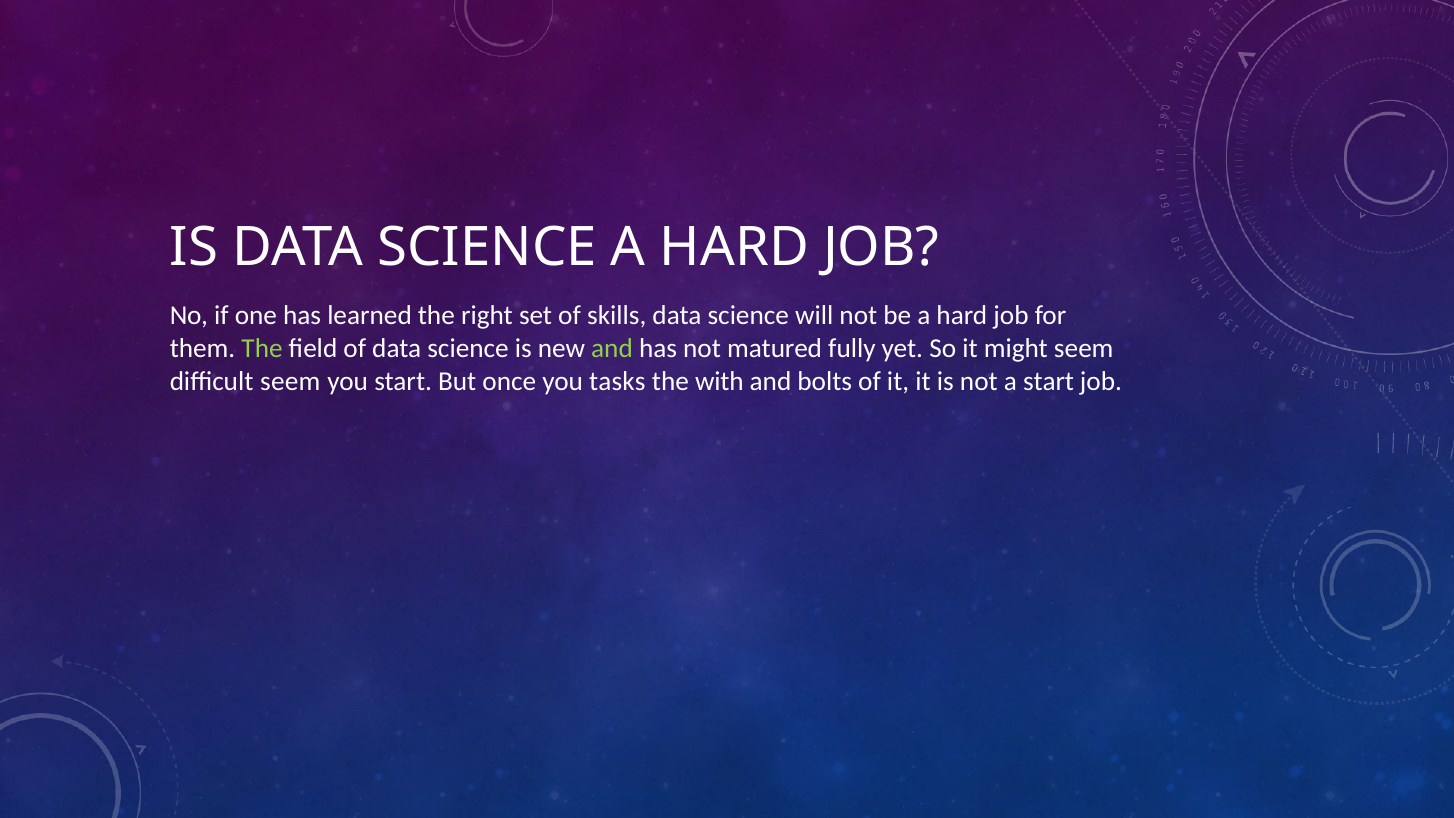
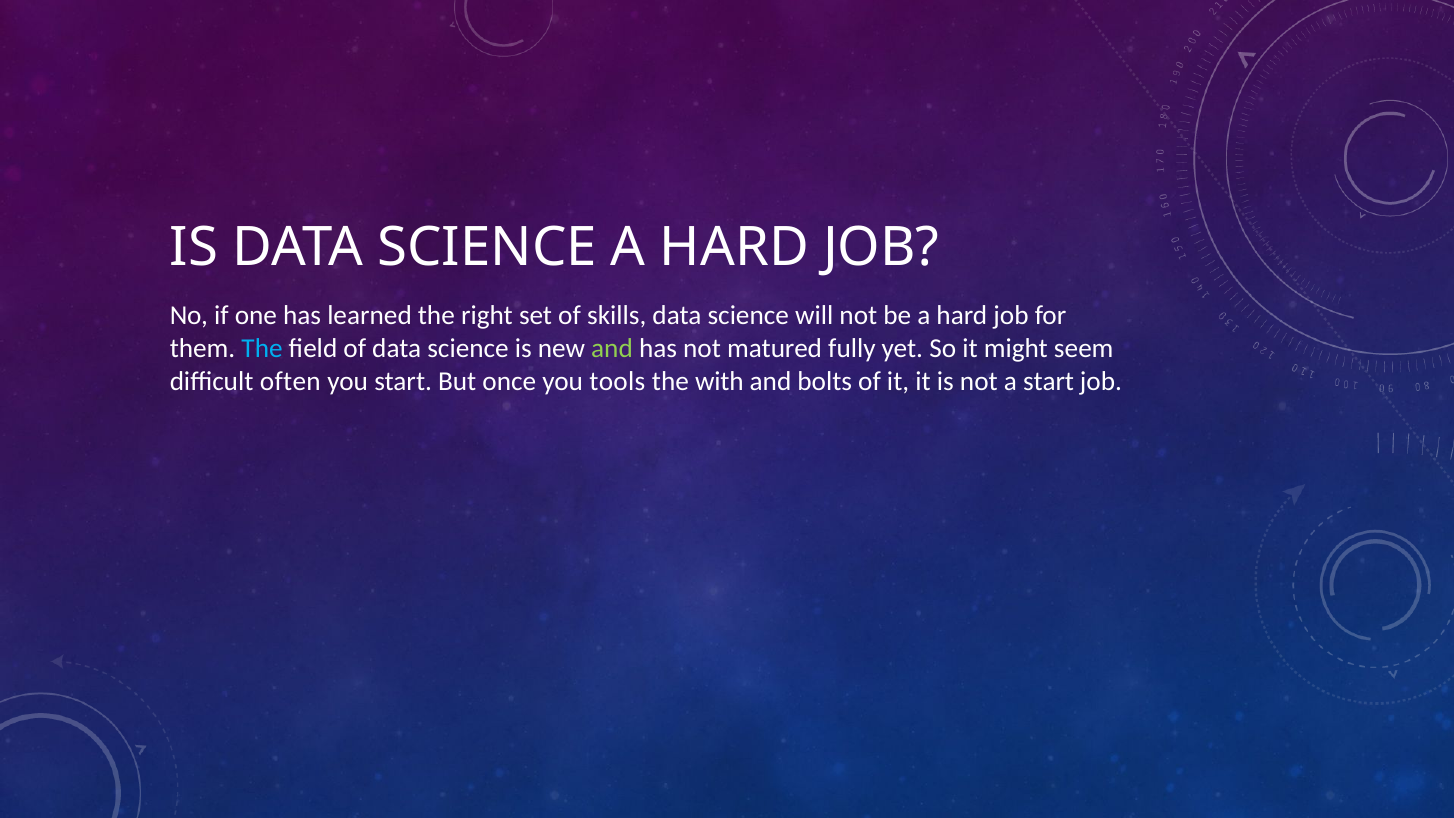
The colour: light green -> light blue (262, 348)
difficult seem: seem -> often (290, 381)
tasks: tasks -> tools (617, 381)
